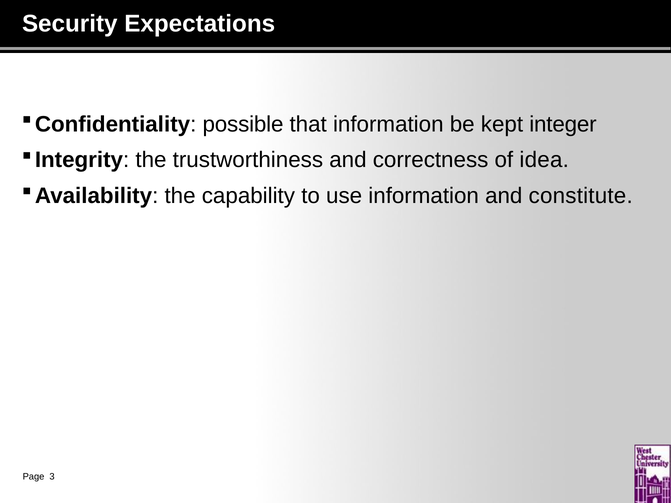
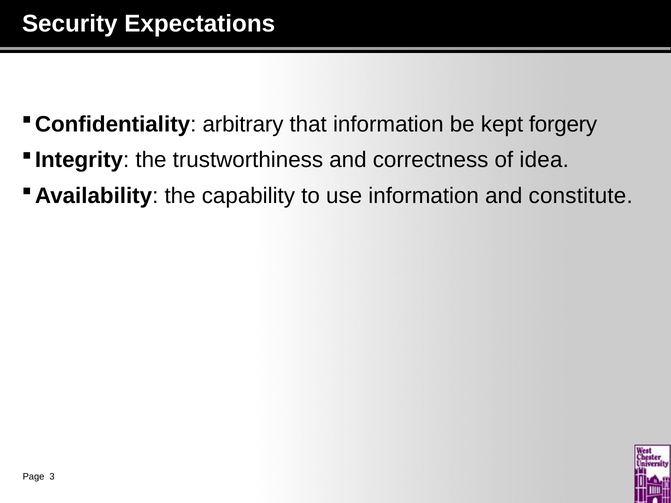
possible: possible -> arbitrary (243, 124)
integer: integer -> forgery (563, 124)
